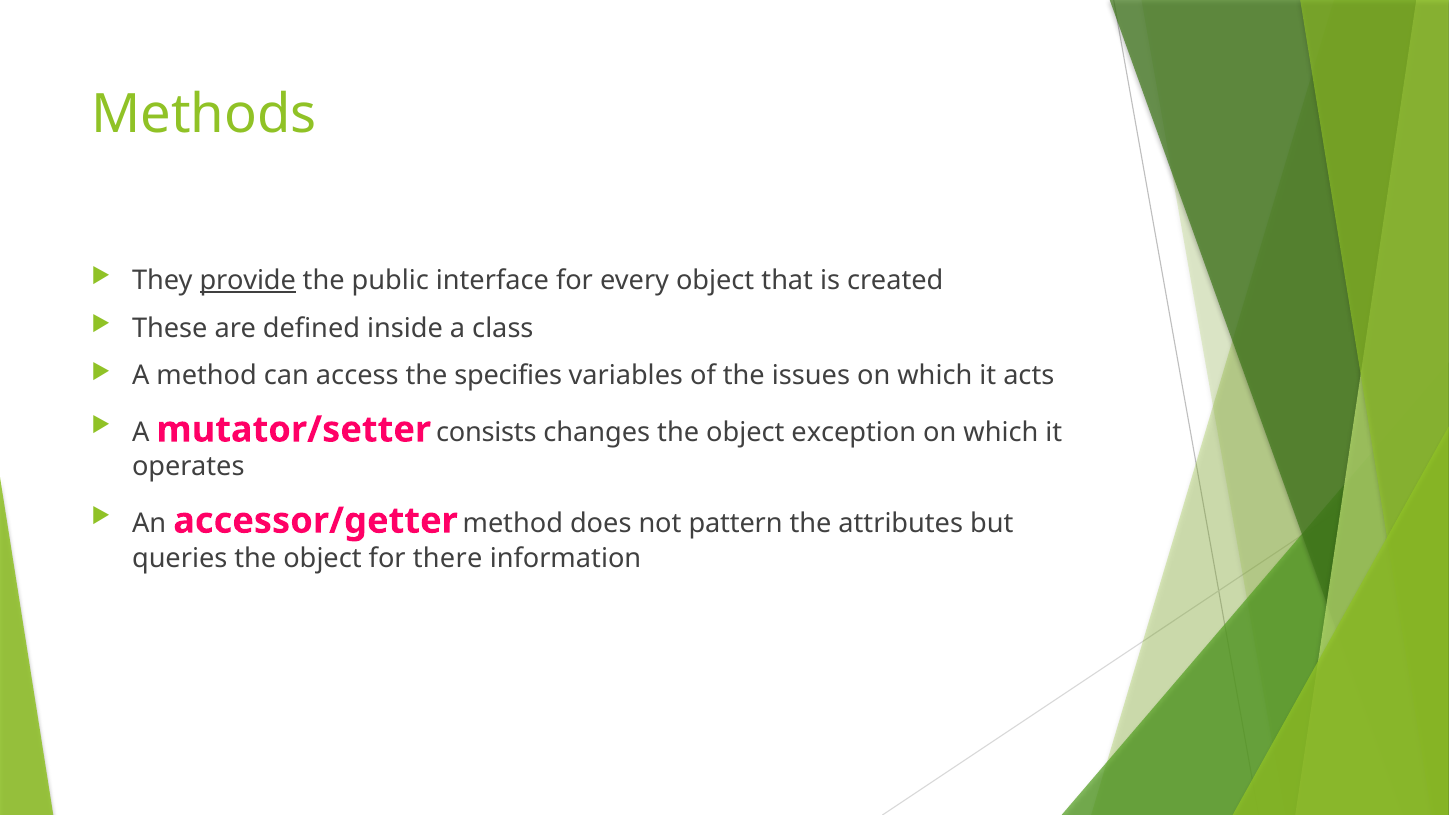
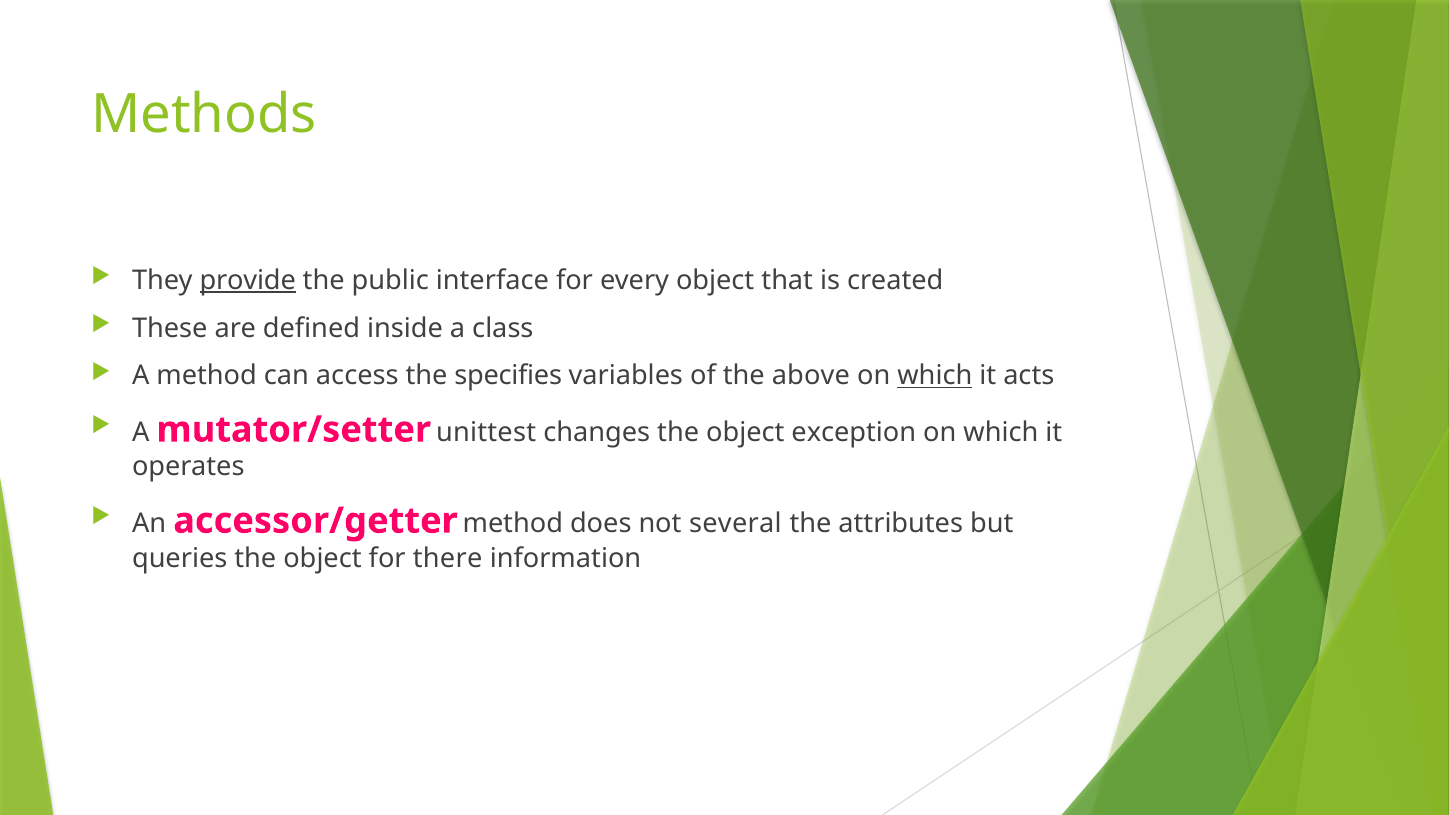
issues: issues -> above (811, 376)
which underline: none -> present (935, 376)
consists: consists -> unittest (486, 433)
pattern: pattern -> several (735, 524)
